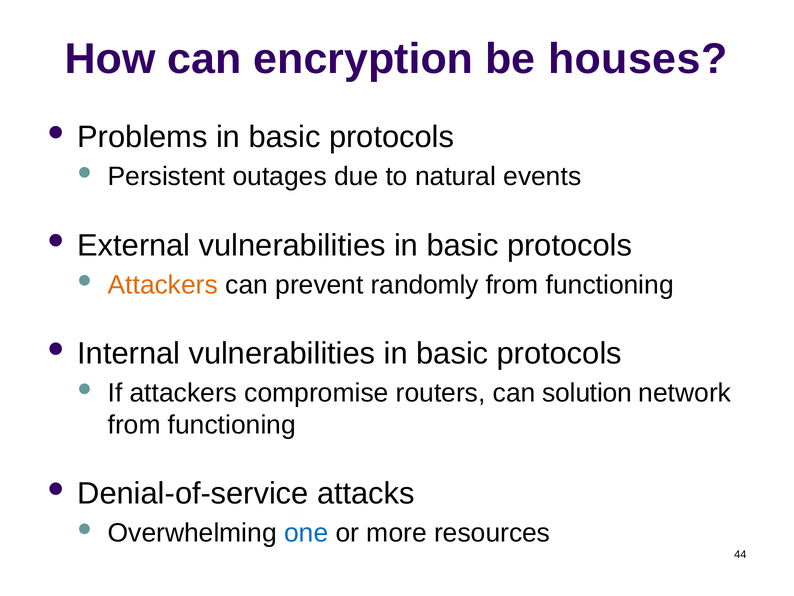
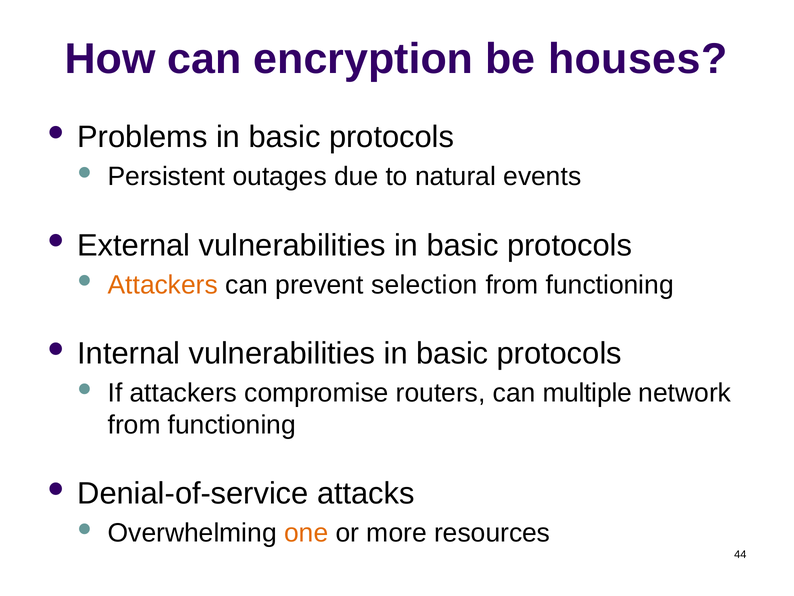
randomly: randomly -> selection (424, 285)
solution: solution -> multiple (587, 393)
one colour: blue -> orange (306, 533)
